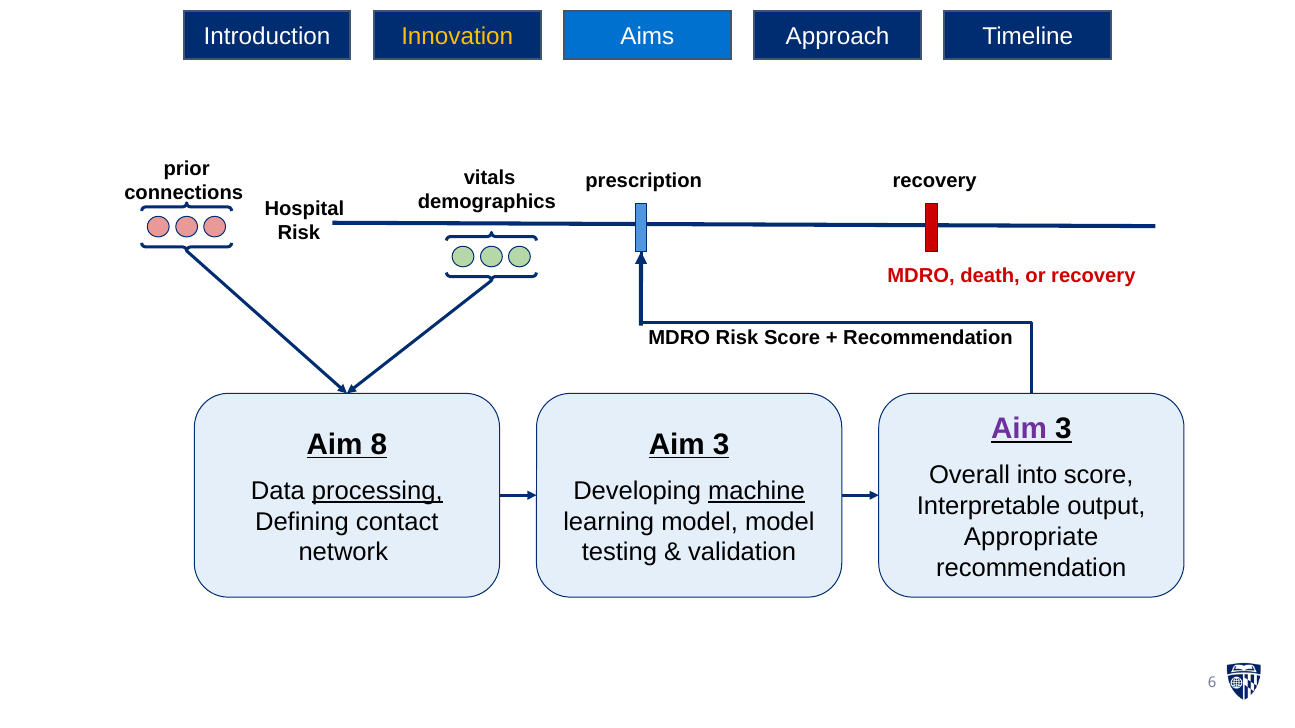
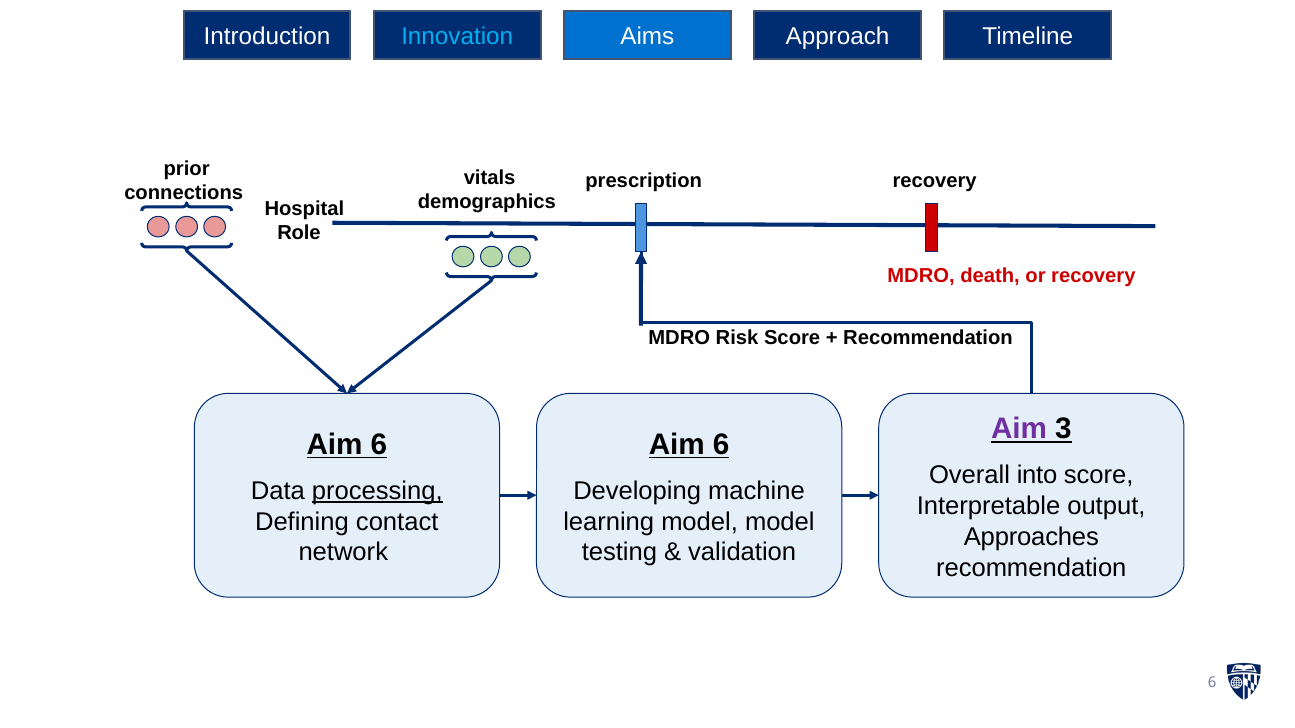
Innovation colour: yellow -> light blue (457, 37)
Risk: Risk -> Role (299, 233)
8: 8 -> 6 (379, 445)
3: 3 -> 6 (721, 445)
machine underline: present -> none (756, 491)
Appropriate: Appropriate -> Approaches (1031, 537)
